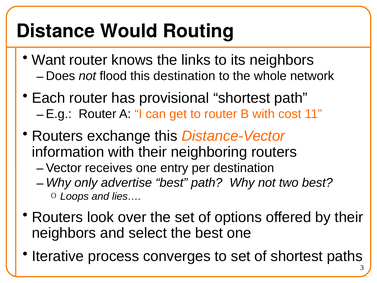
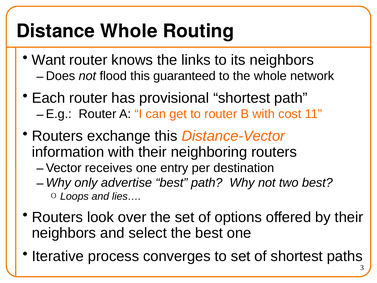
Distance Would: Would -> Whole (129, 31)
this destination: destination -> guaranteed (184, 76)
